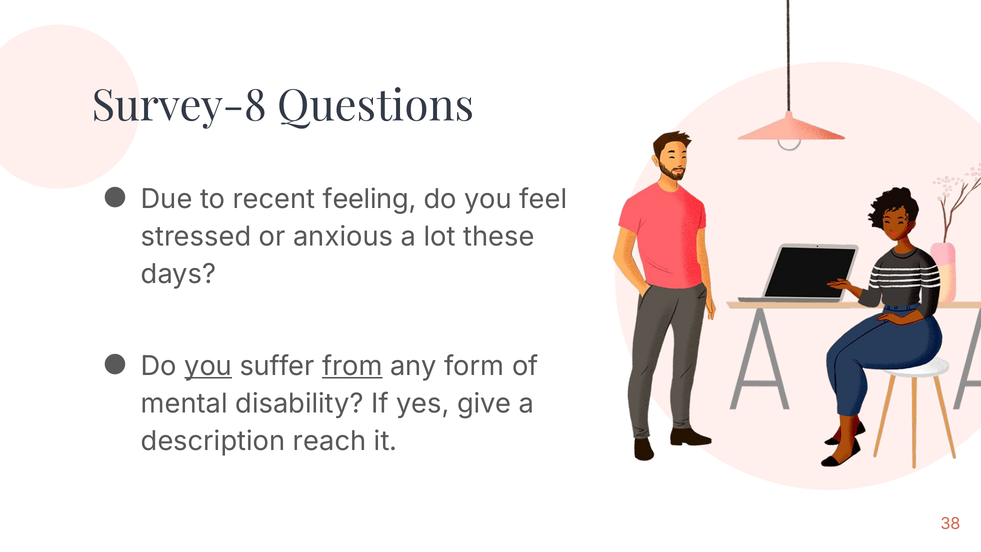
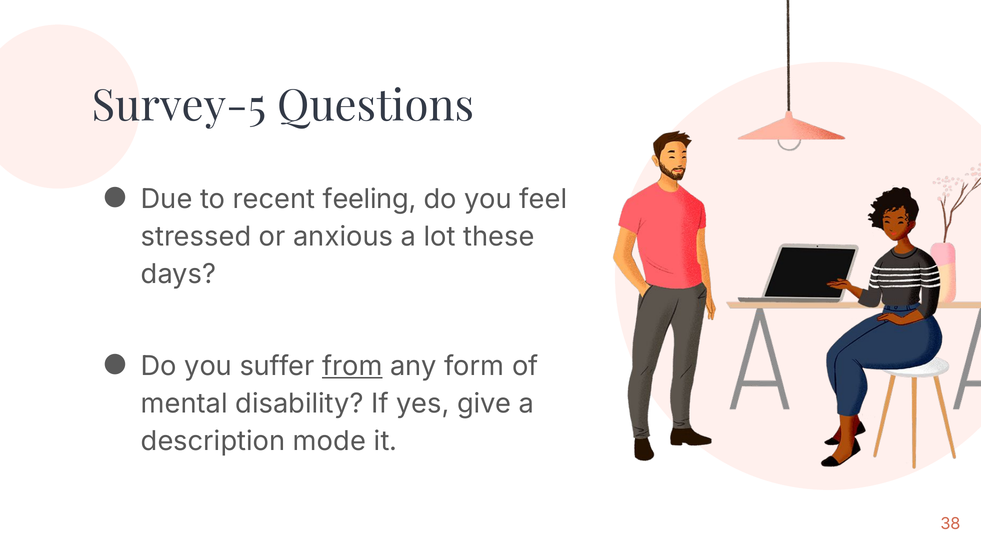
Survey-8: Survey-8 -> Survey-5 (179, 106)
you underline: present -> none (208, 366)
reach: reach -> mode (330, 441)
